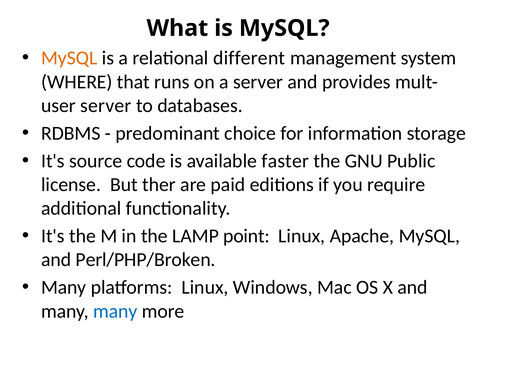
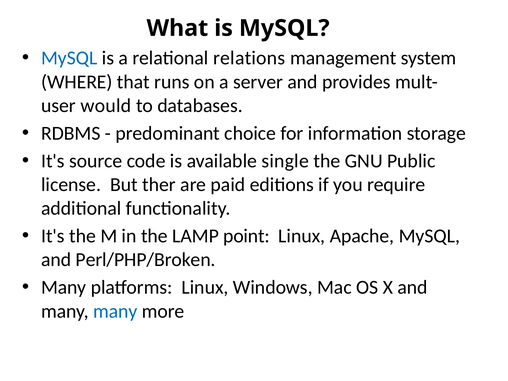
MySQL colour: orange -> blue (69, 58)
different: different -> relations (249, 58)
server: server -> would (106, 106)
faster: faster -> single (285, 161)
